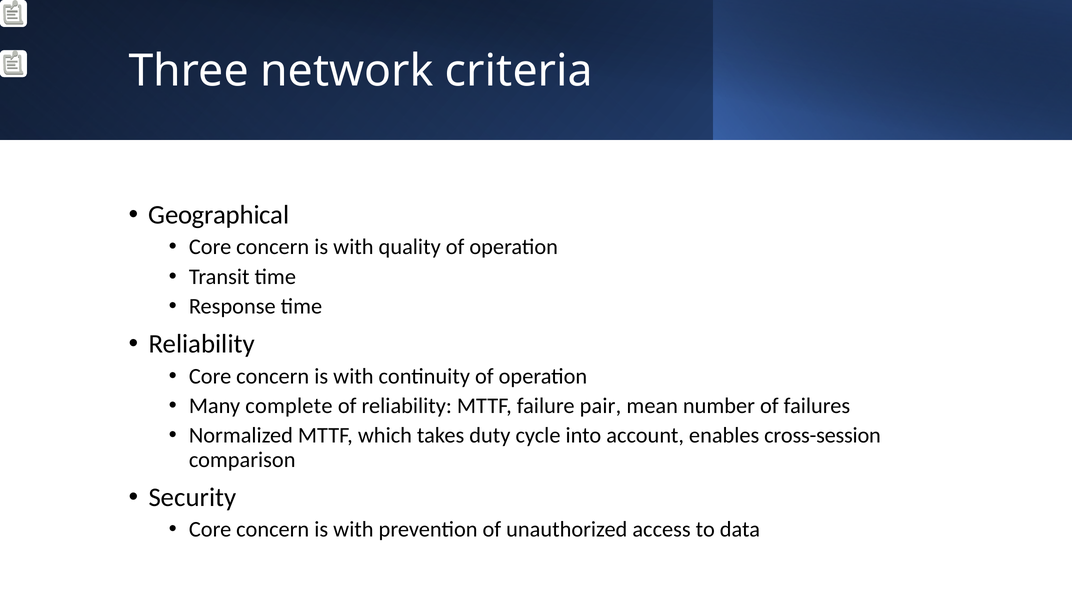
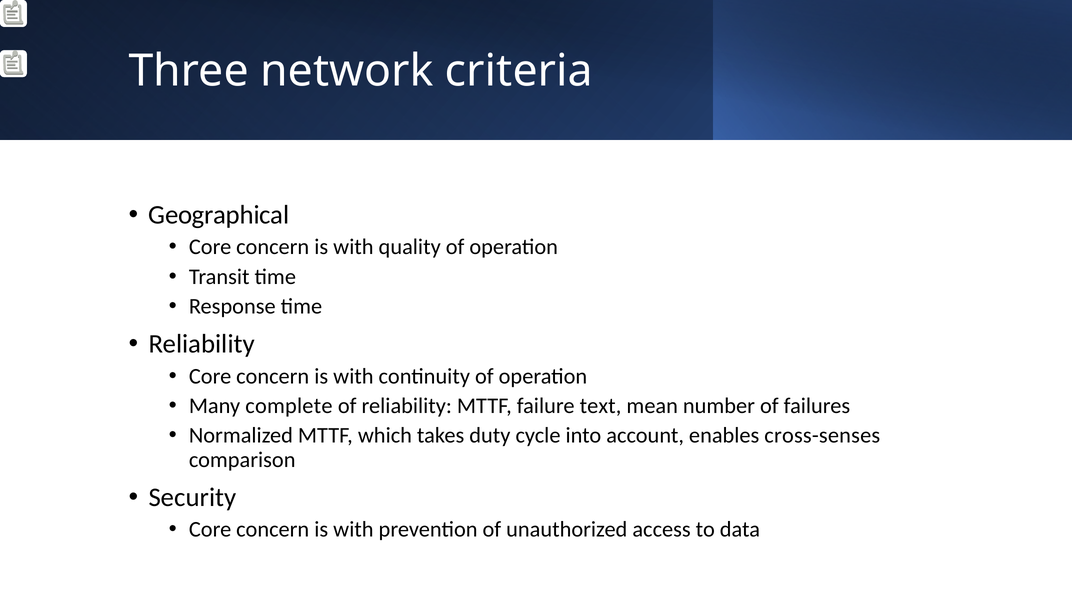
pair: pair -> text (600, 406)
cross-session: cross-session -> cross-senses (822, 436)
